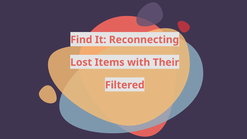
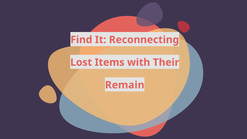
Filtered: Filtered -> Remain (125, 85)
